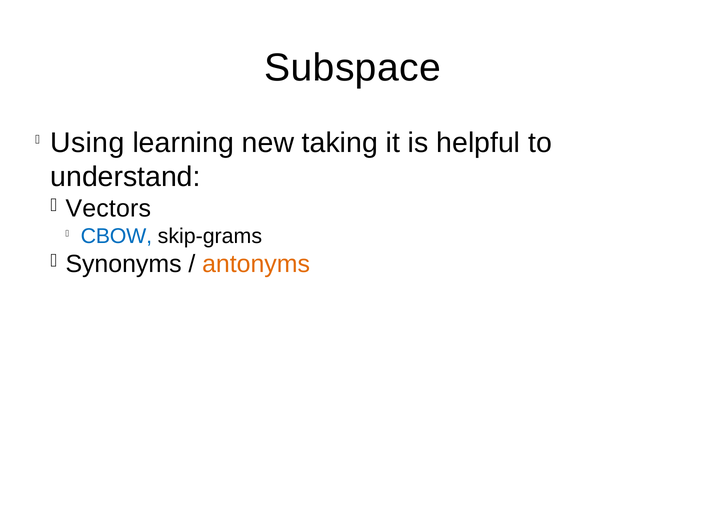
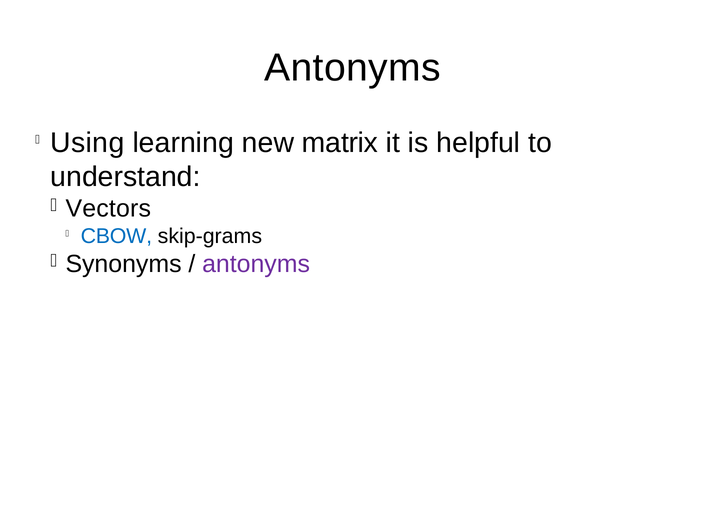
Subspace: Subspace -> Antonyms (353, 68)
taking: taking -> matrix (340, 143)
antonyms colour: orange -> purple (256, 264)
